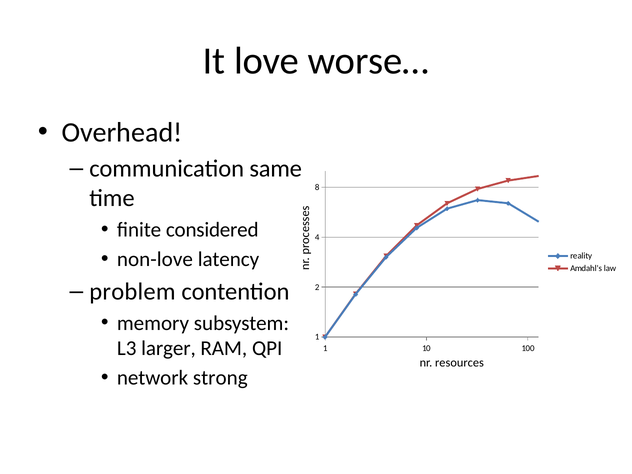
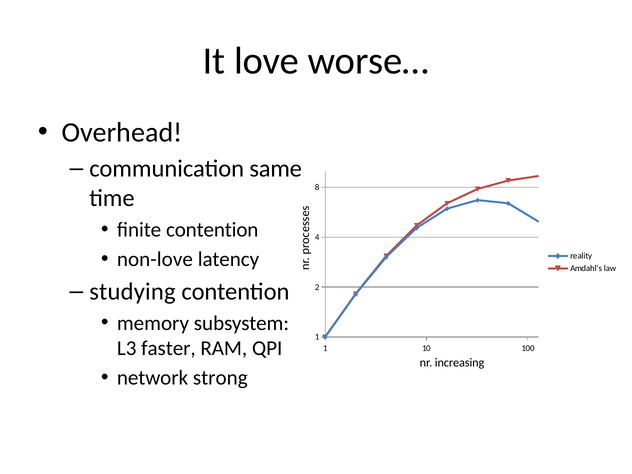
finite considered: considered -> contention (212, 230)
problem: problem -> studying (132, 292)
larger: larger -> faster (168, 348)
resources: resources -> increasing (460, 363)
